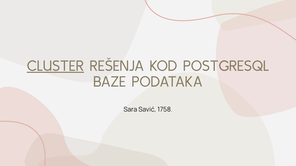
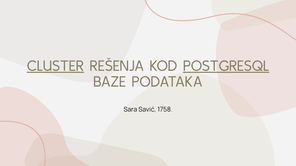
POSTGRESQL underline: none -> present (226, 66)
